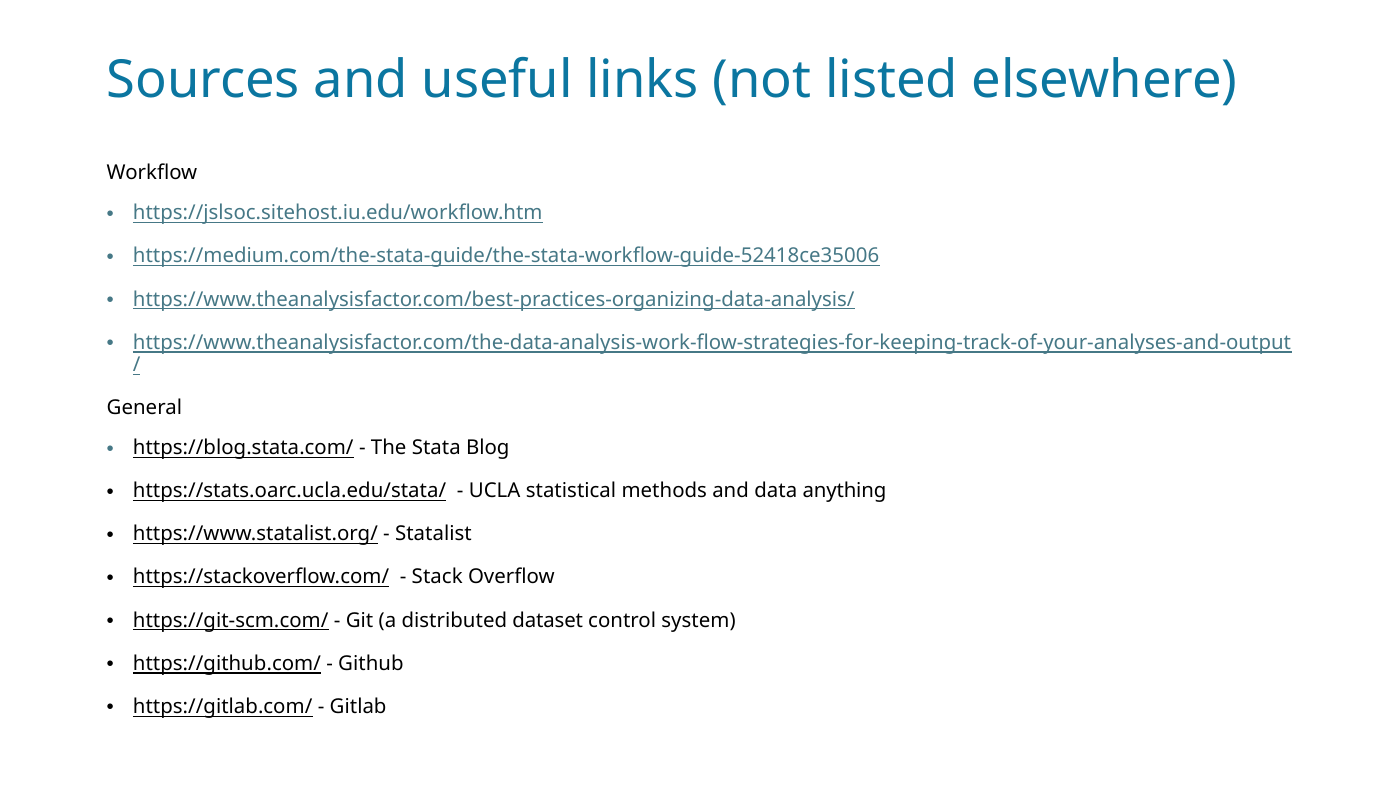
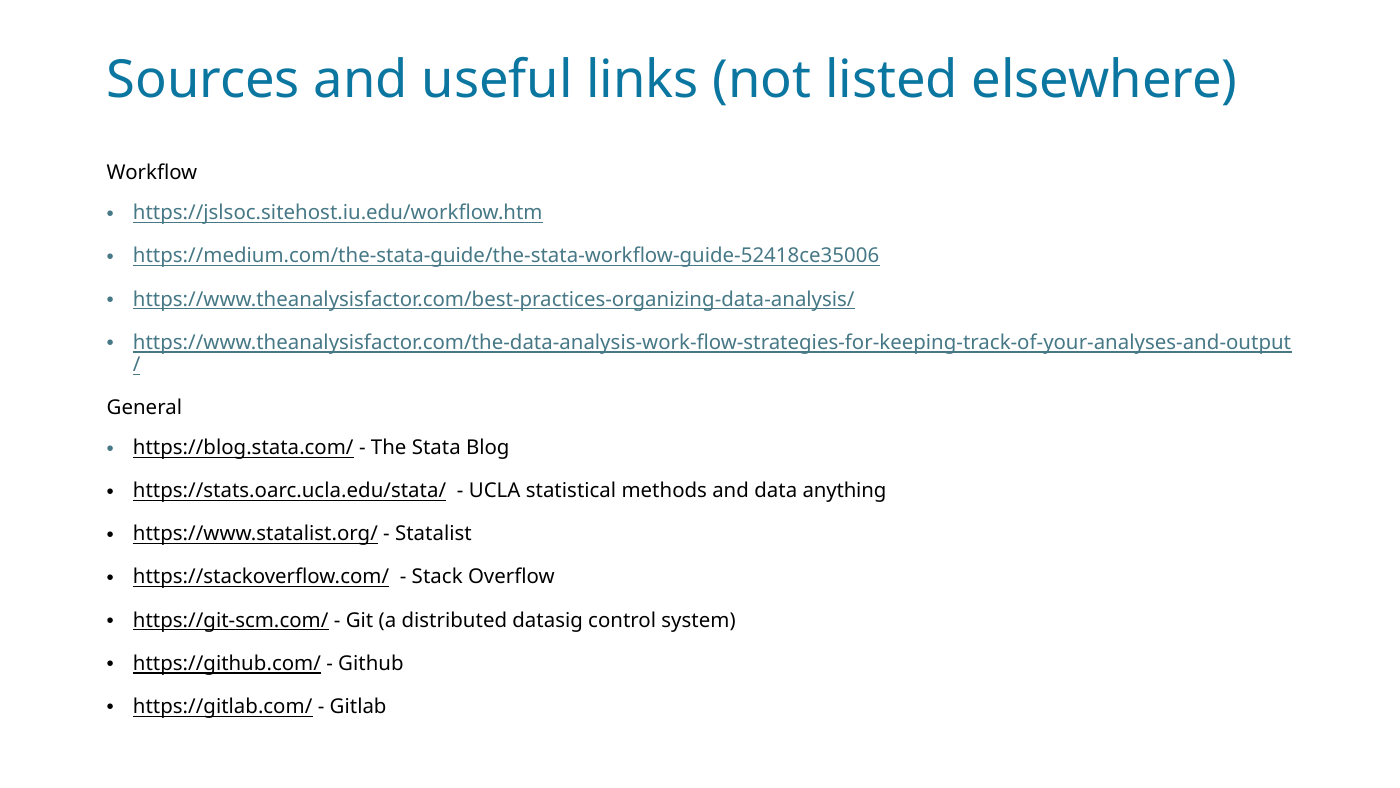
dataset: dataset -> datasig (548, 620)
